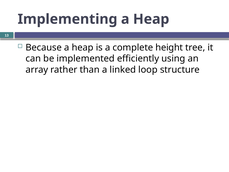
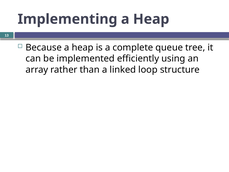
height: height -> queue (169, 47)
